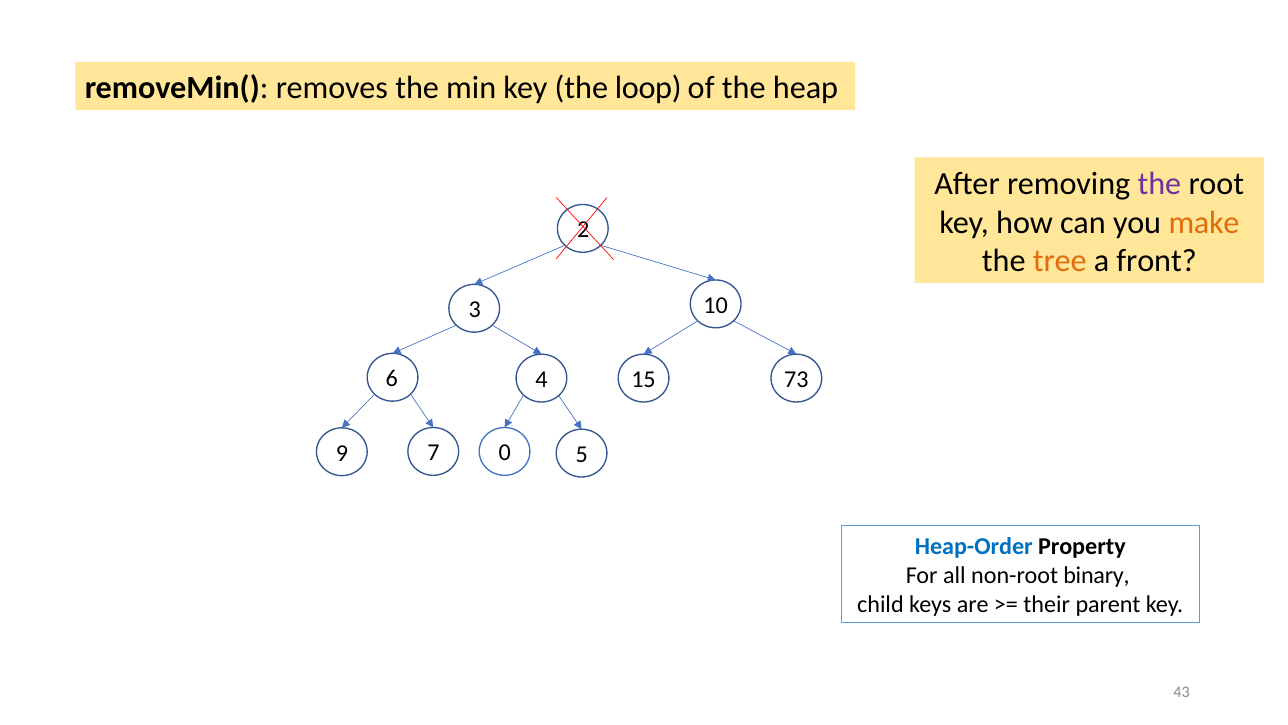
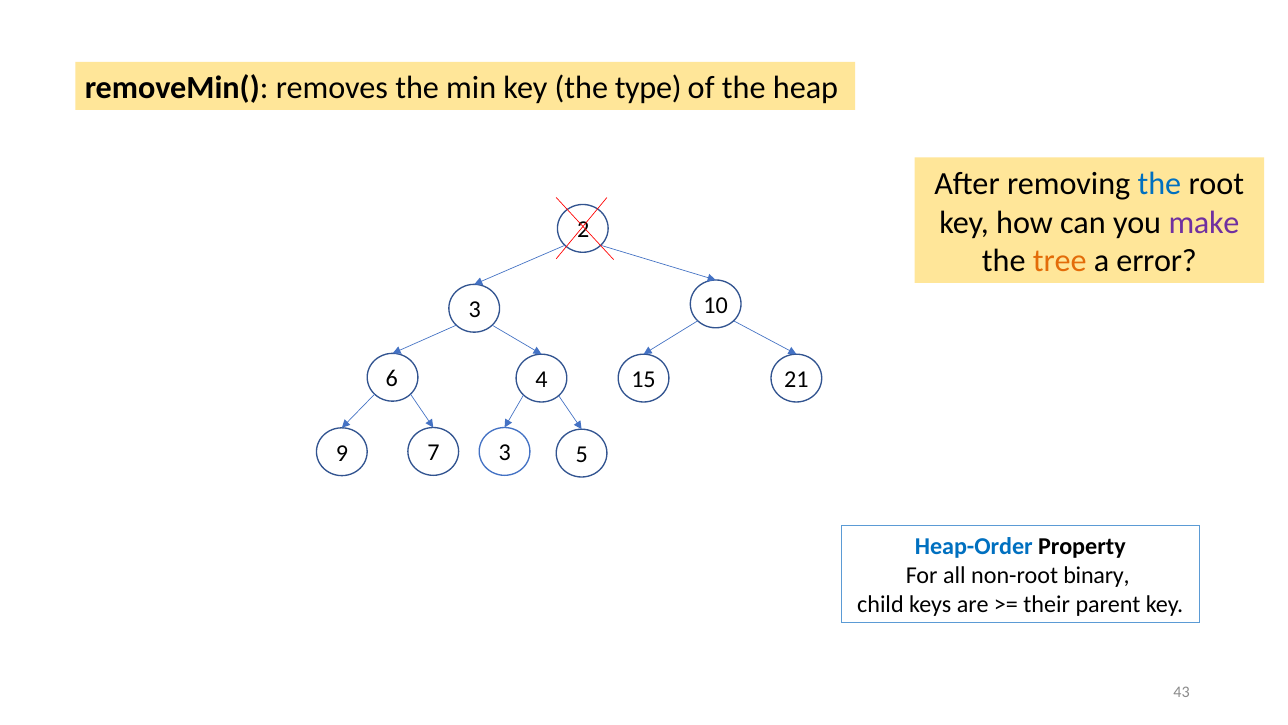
loop: loop -> type (648, 88)
the colour: purple -> blue (1159, 184)
make colour: orange -> purple (1204, 222)
front: front -> error (1157, 261)
73: 73 -> 21 (796, 379)
7 0: 0 -> 3 (505, 453)
